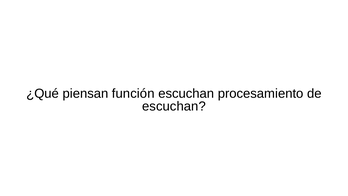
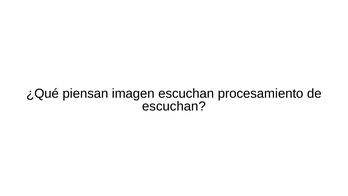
función: función -> imagen (133, 94)
